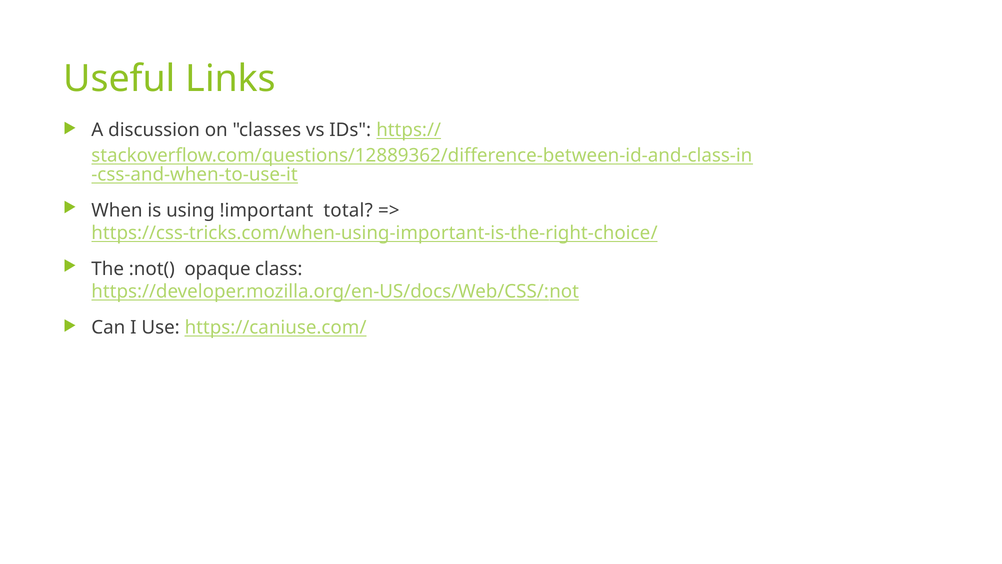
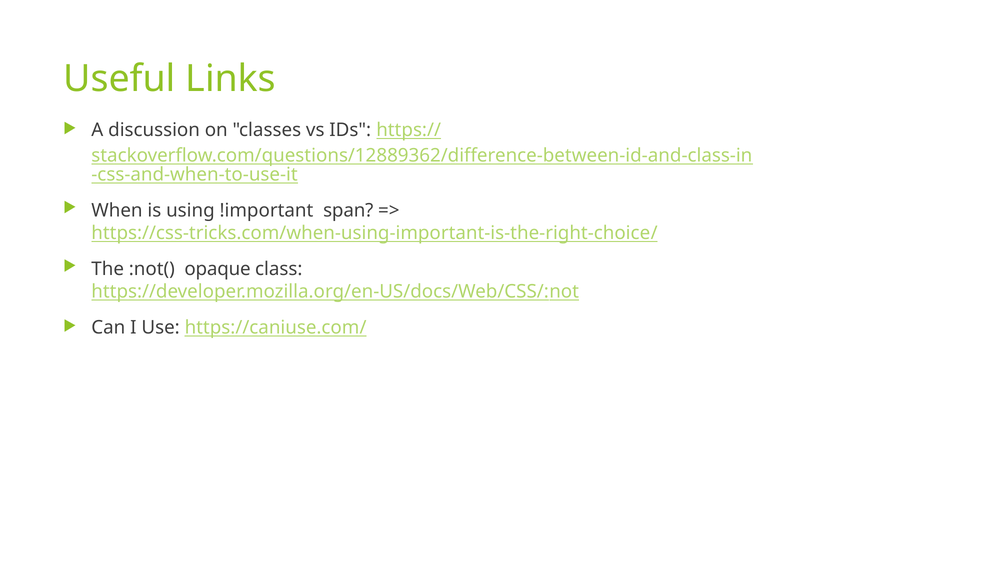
total: total -> span (348, 210)
